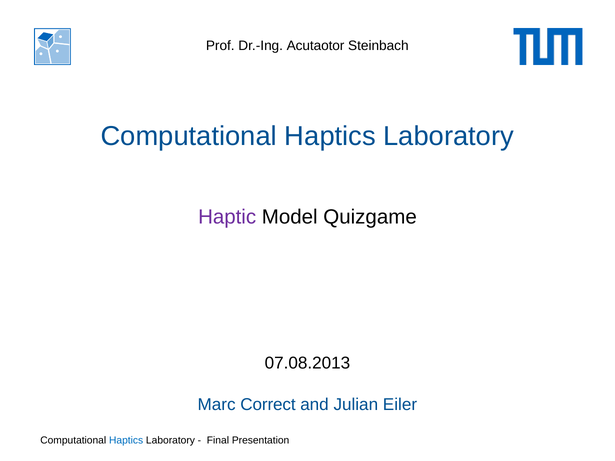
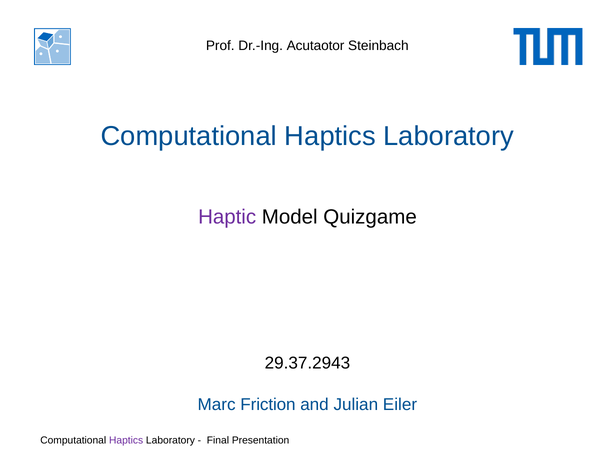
07.08.2013: 07.08.2013 -> 29.37.2943 (307, 363)
Correct: Correct -> Friction (268, 405)
Haptics colour: blue -> purple (126, 440)
